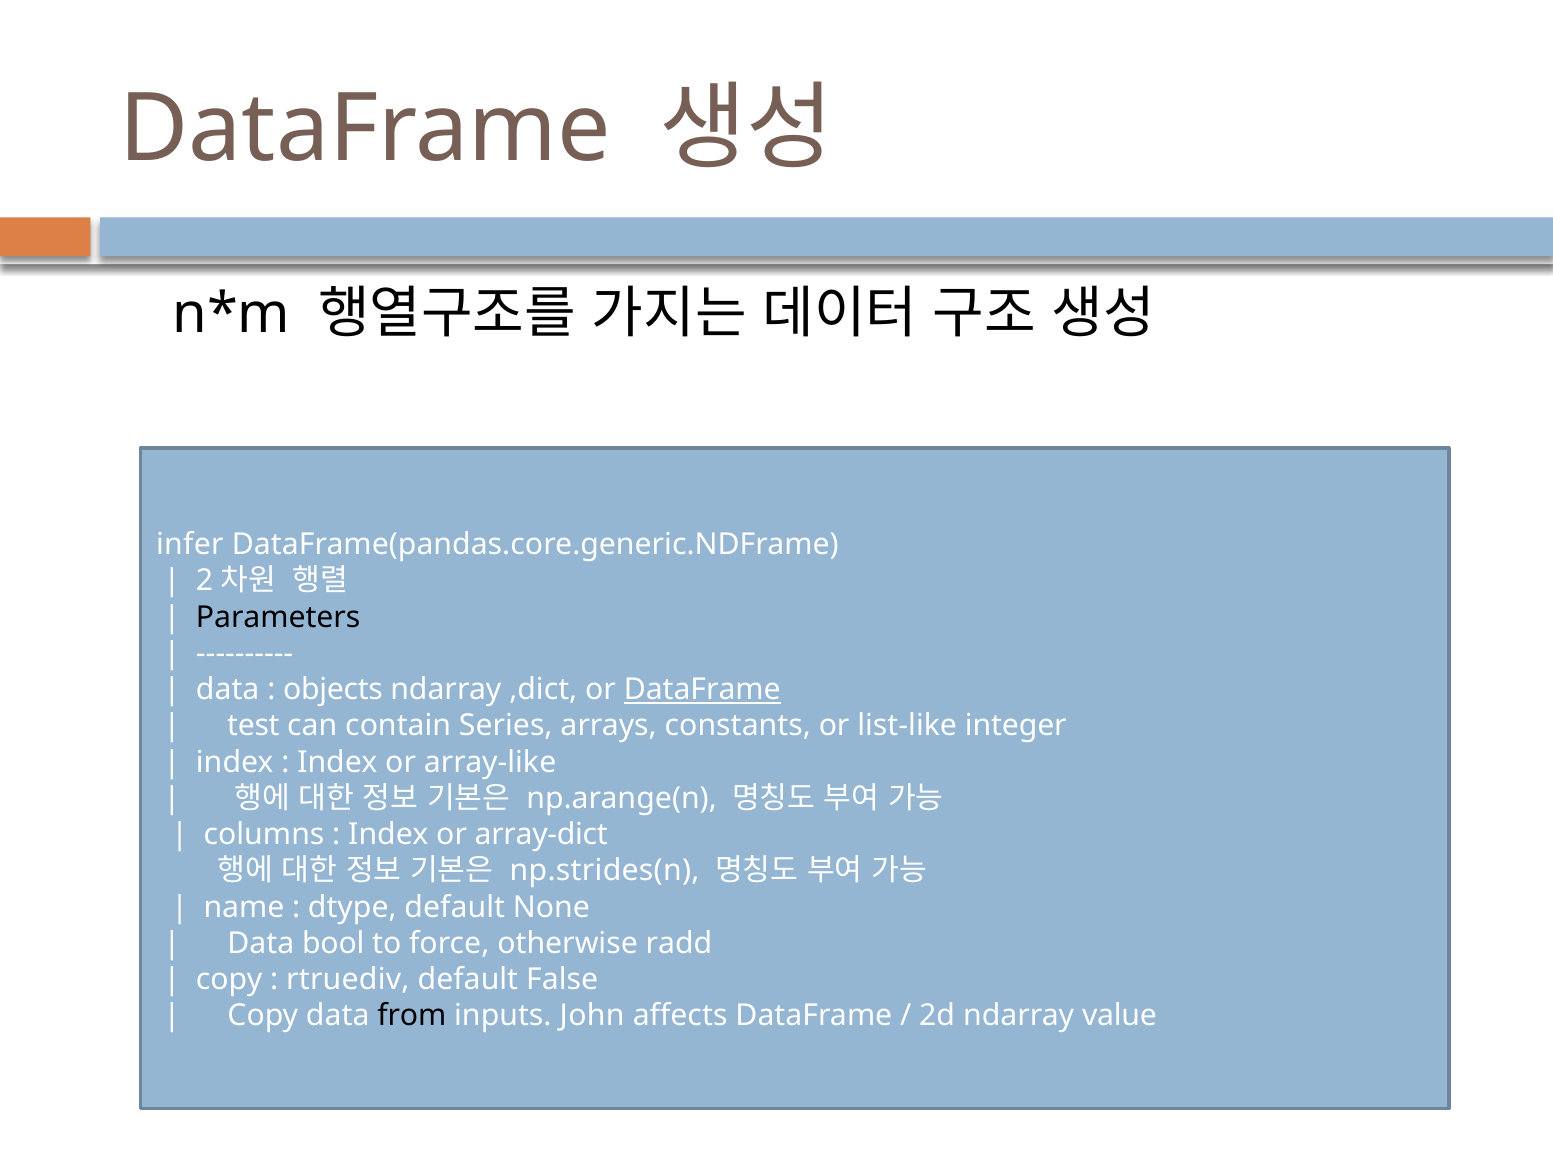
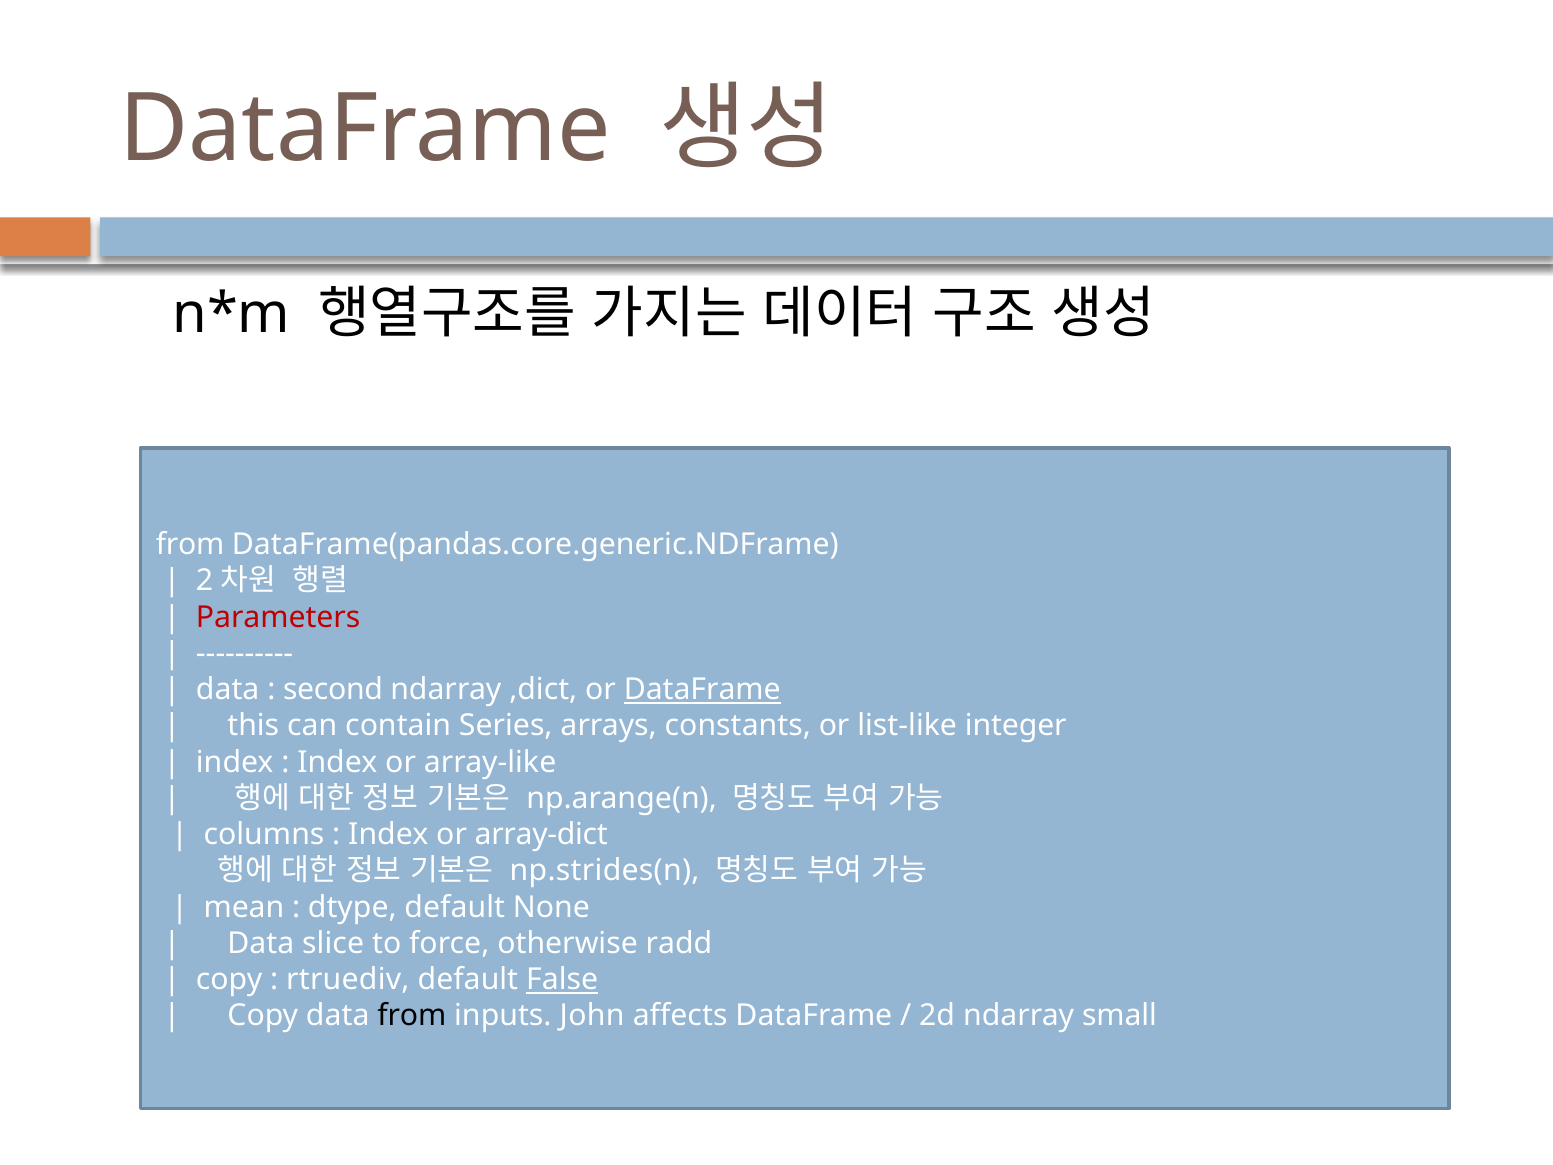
infer: infer -> from (190, 544)
Parameters colour: black -> red (278, 617)
objects: objects -> second (333, 689)
test: test -> this (253, 726)
name: name -> mean (244, 907)
bool: bool -> slice (333, 943)
False underline: none -> present (562, 980)
value: value -> small (1119, 1016)
